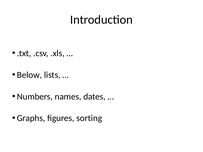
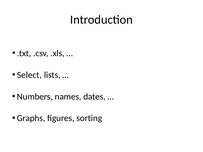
Below: Below -> Select (29, 75)
